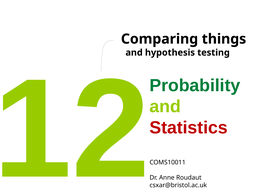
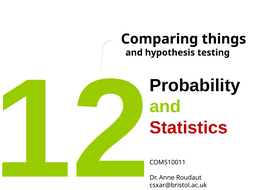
Probability colour: green -> black (195, 85)
